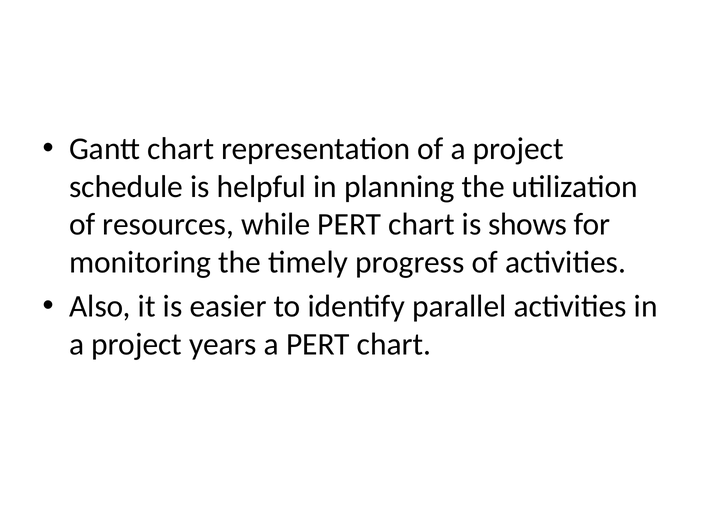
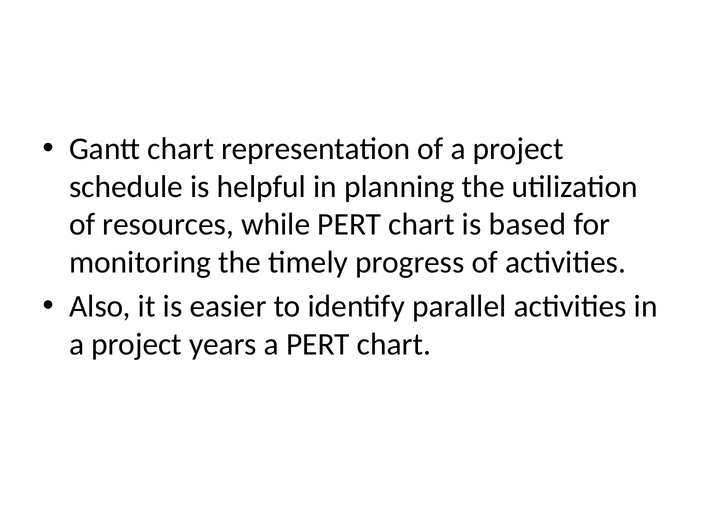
shows: shows -> based (527, 224)
